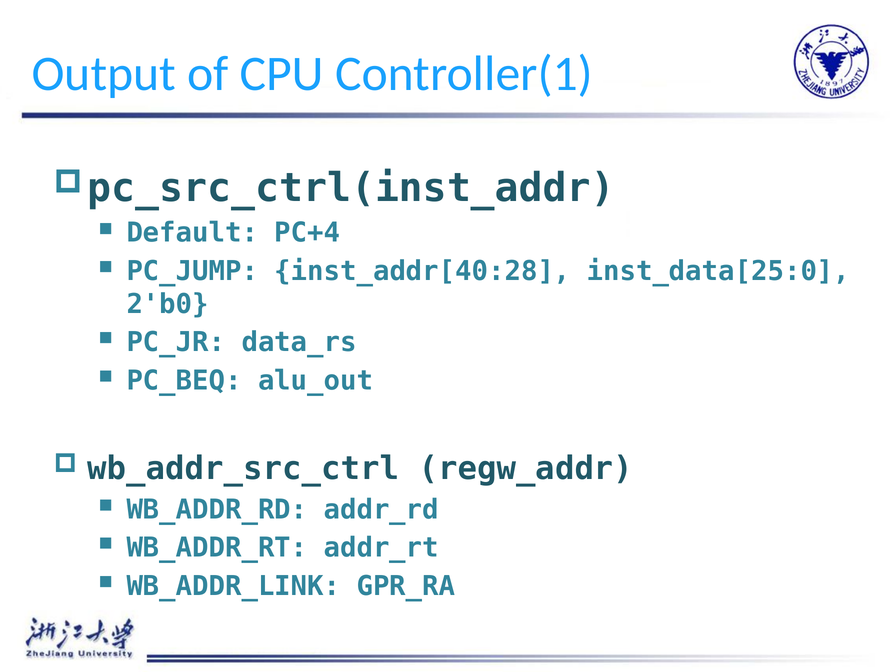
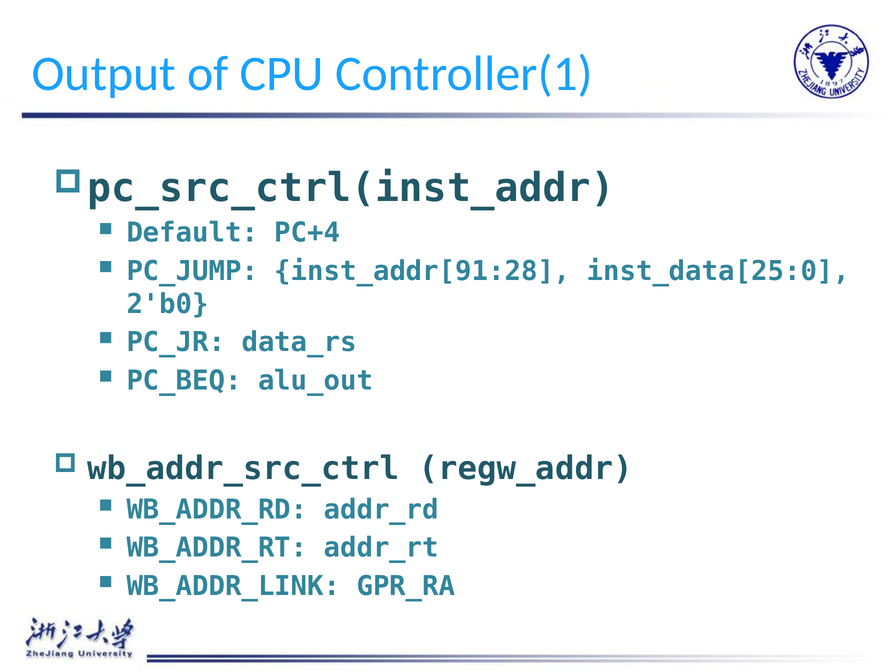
inst_addr[40:28: inst_addr[40:28 -> inst_addr[91:28 (422, 271)
